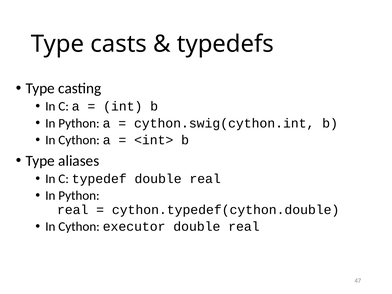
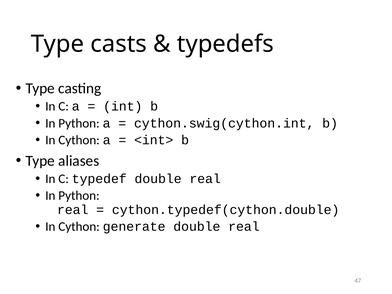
executor: executor -> generate (134, 227)
